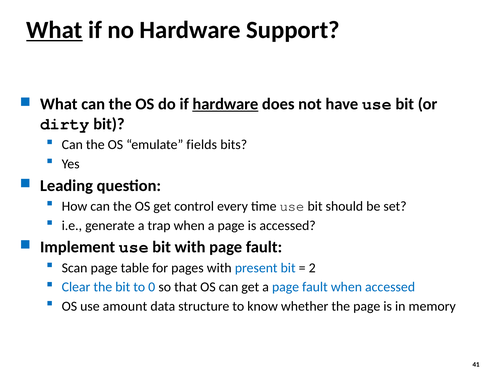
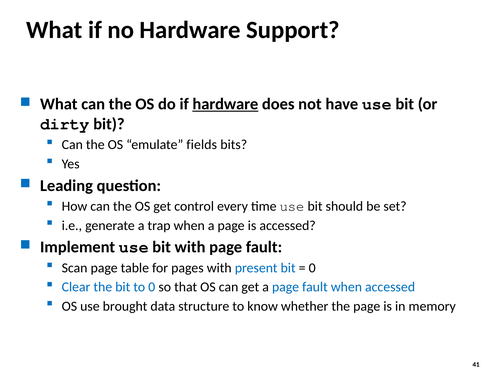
What underline: present -> none (54, 30)
2: 2 -> 0 (312, 268)
amount: amount -> brought (125, 307)
